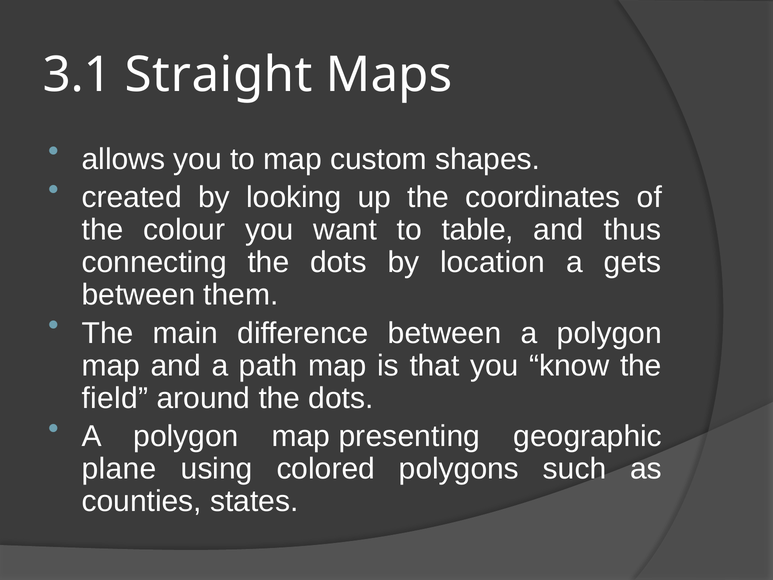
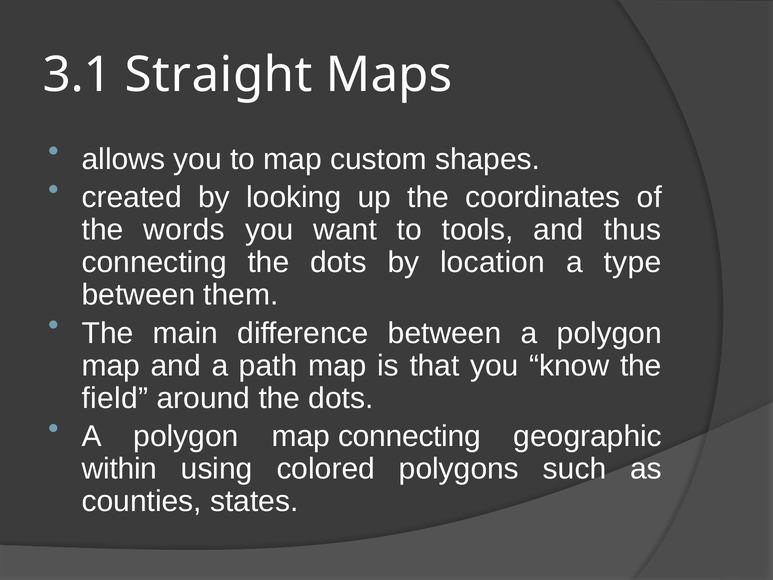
colour: colour -> words (184, 230)
table: table -> tools (478, 230)
gets: gets -> type (633, 262)
map presenting: presenting -> connecting (410, 436)
plane: plane -> within (119, 469)
